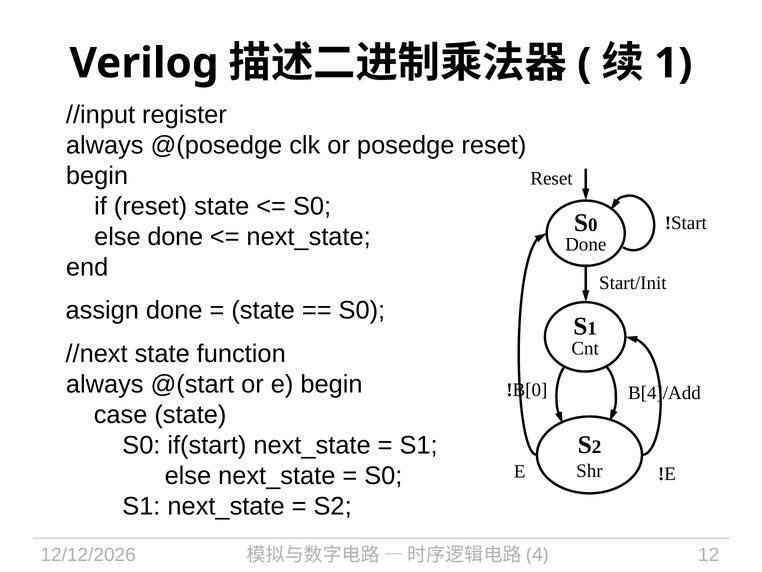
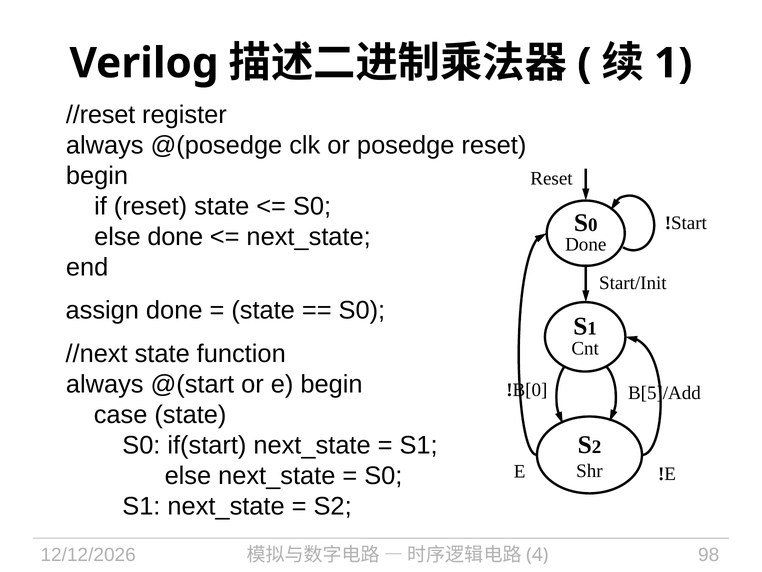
//input: //input -> //reset (101, 115)
B[4]/Add: B[4]/Add -> B[5]/Add (664, 393)
12: 12 -> 98 (709, 554)
